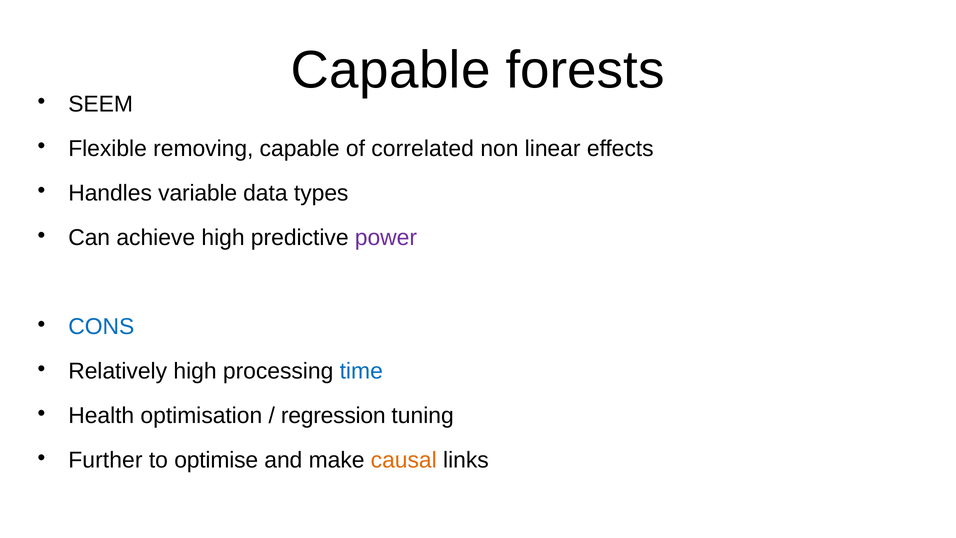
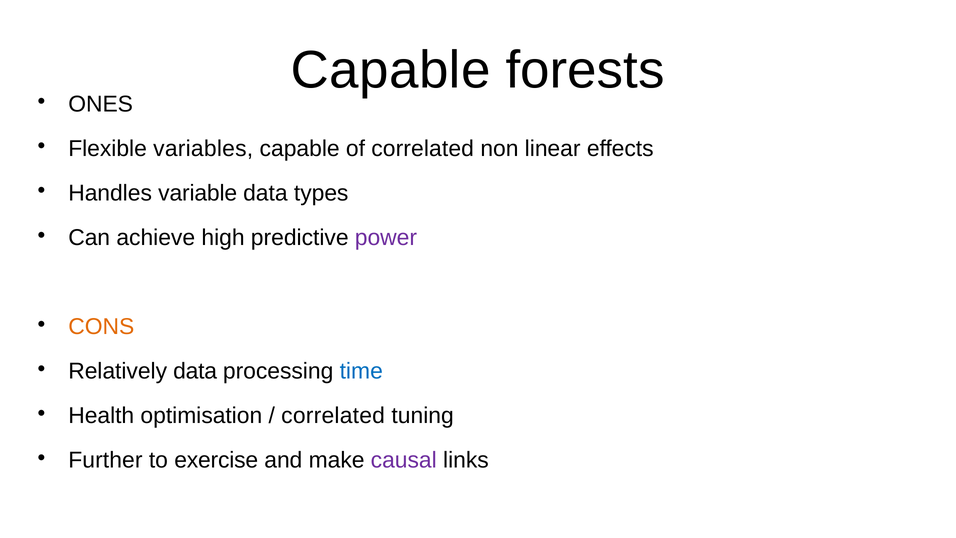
SEEM: SEEM -> ONES (101, 104)
removing: removing -> variables (203, 149)
CONS colour: blue -> orange (101, 327)
Relatively high: high -> data (195, 371)
regression: regression -> correlated (333, 416)
optimise: optimise -> exercise (216, 460)
causal colour: orange -> purple (404, 460)
